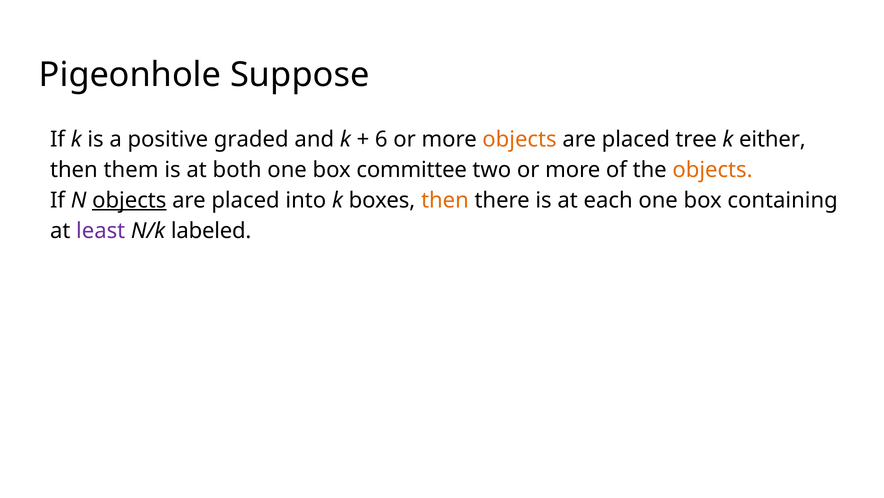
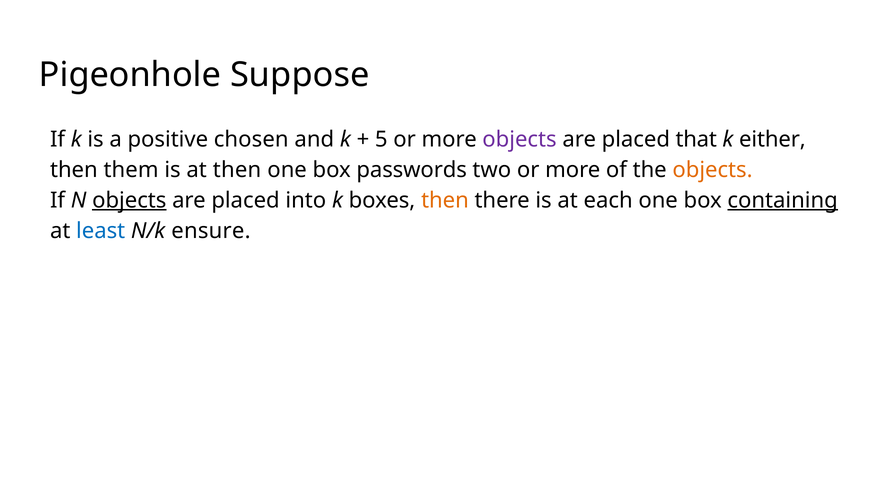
graded: graded -> chosen (251, 139)
6: 6 -> 5 (381, 139)
objects colour: orange -> purple (520, 139)
tree: tree -> that (696, 139)
at both: both -> then (237, 170)
committee: committee -> passwords (412, 170)
containing underline: none -> present (783, 200)
least colour: purple -> blue (101, 230)
labeled: labeled -> ensure (211, 230)
